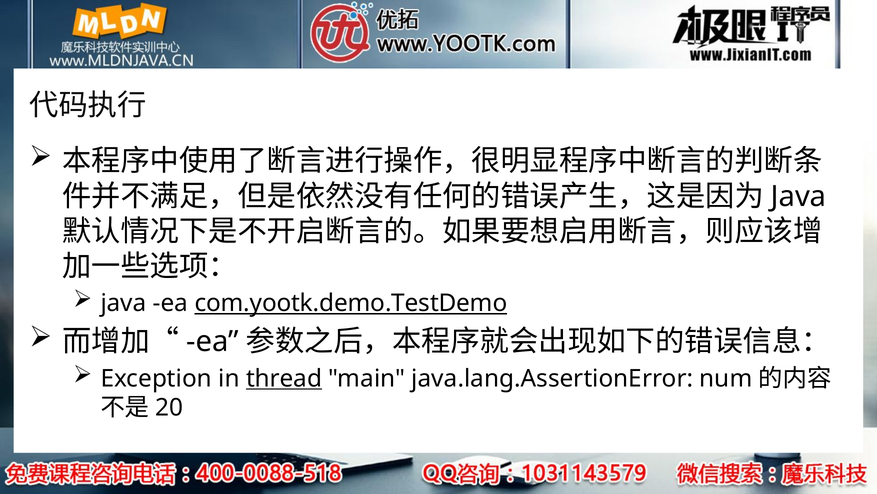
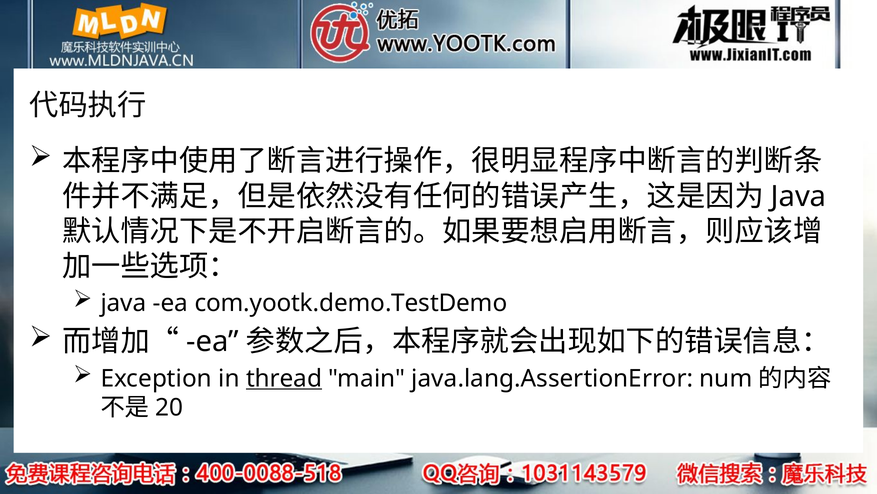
com.yootk.demo.TestDemo underline: present -> none (351, 303)
